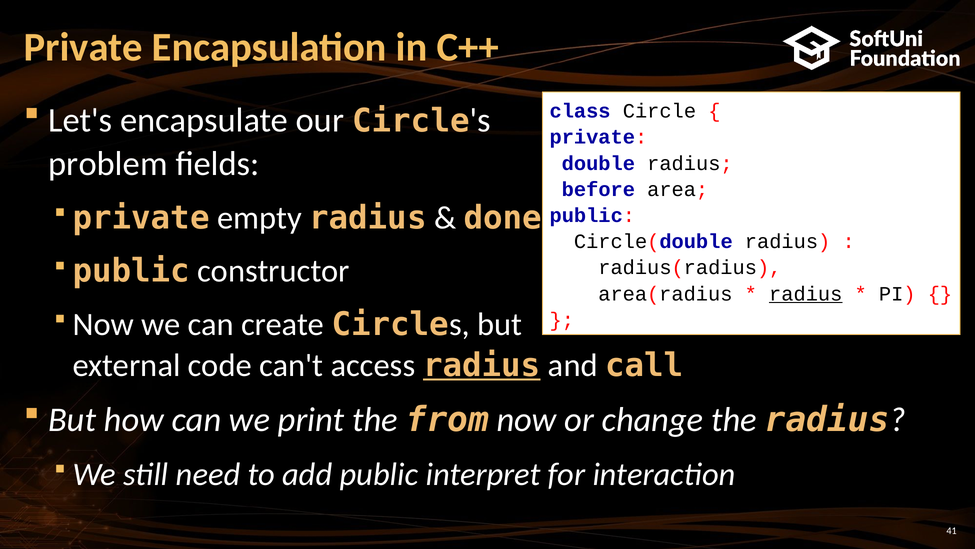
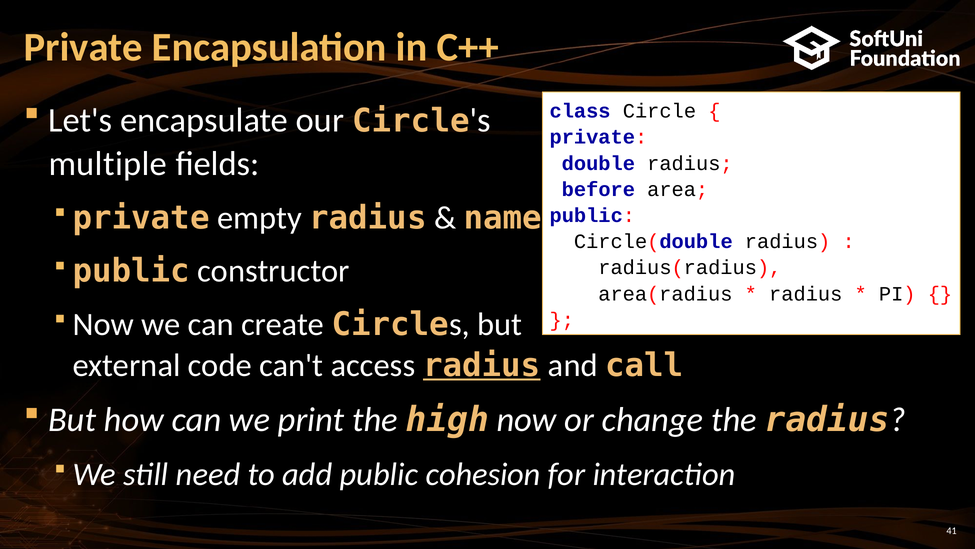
problem: problem -> multiple (108, 164)
done: done -> name (503, 218)
radius underline: present -> none (806, 294)
from: from -> high (447, 420)
interpret: interpret -> cohesion (483, 474)
